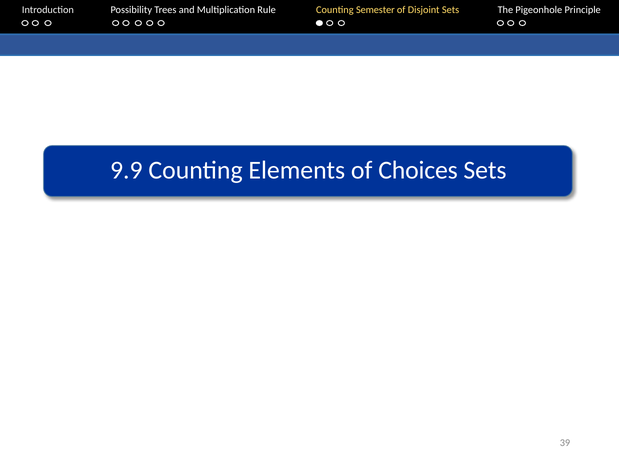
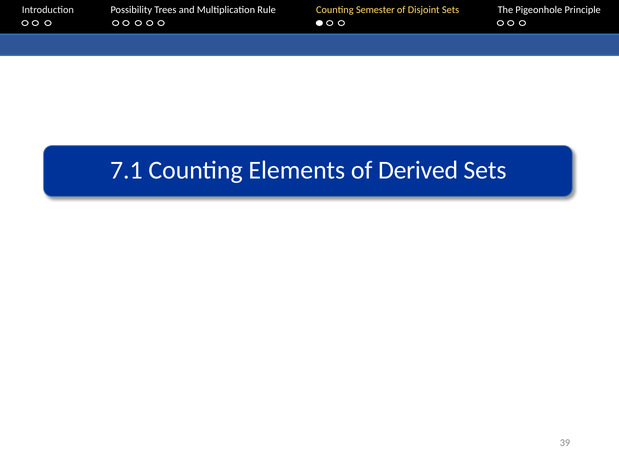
9.9: 9.9 -> 7.1 (126, 170)
Choices: Choices -> Derived (418, 170)
